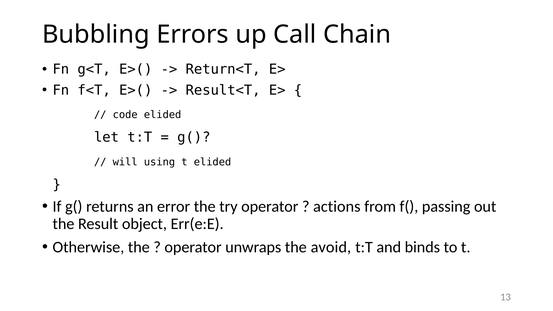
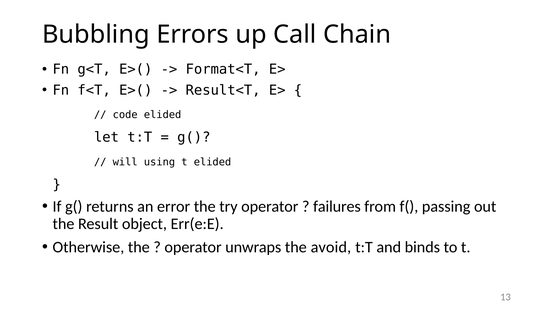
Return<T: Return<T -> Format<T (223, 69)
actions: actions -> failures (337, 207)
